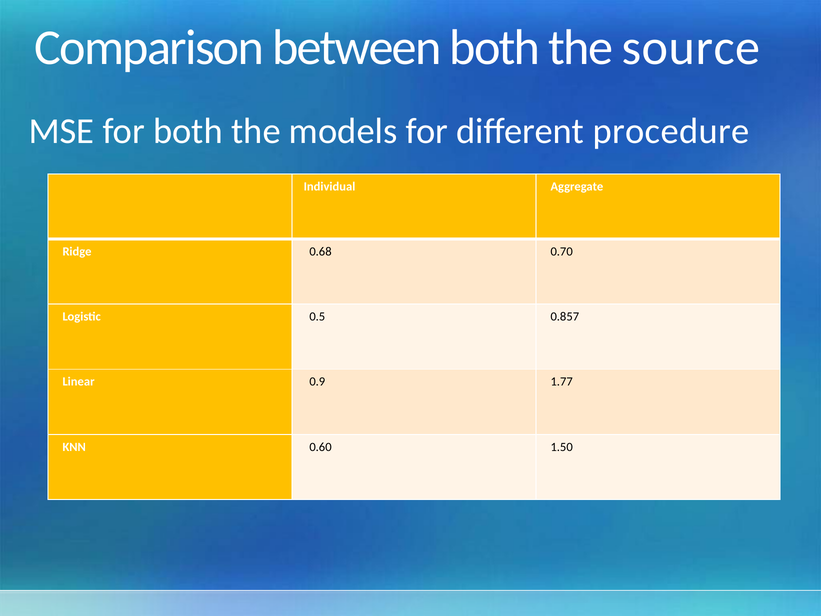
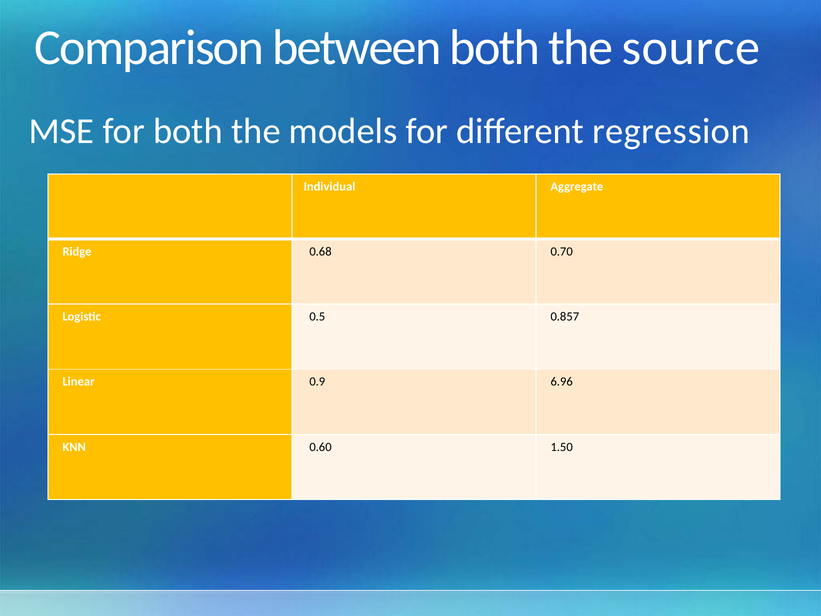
procedure: procedure -> regression (671, 131)
1.77: 1.77 -> 6.96 (562, 382)
